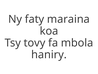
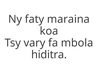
tovy: tovy -> vary (35, 43)
haniry: haniry -> hiditra (49, 54)
